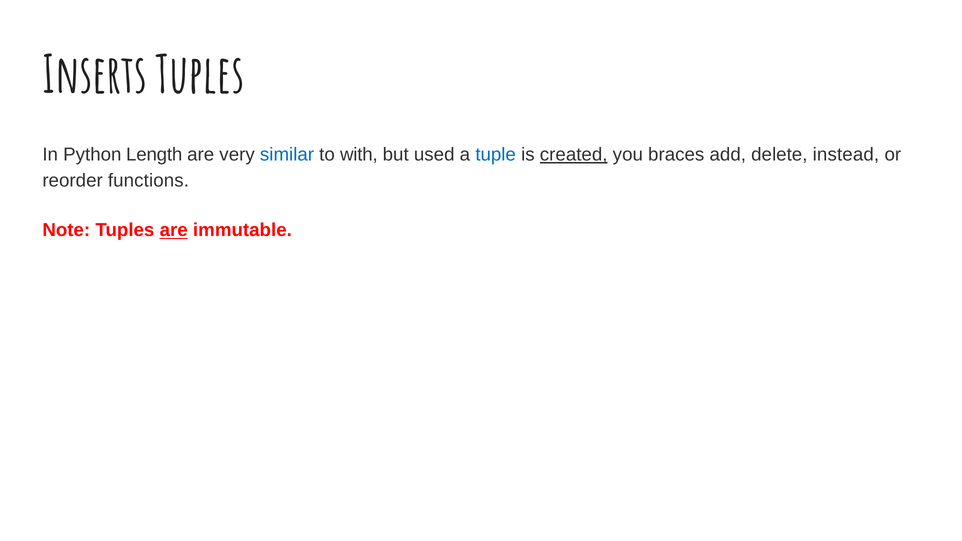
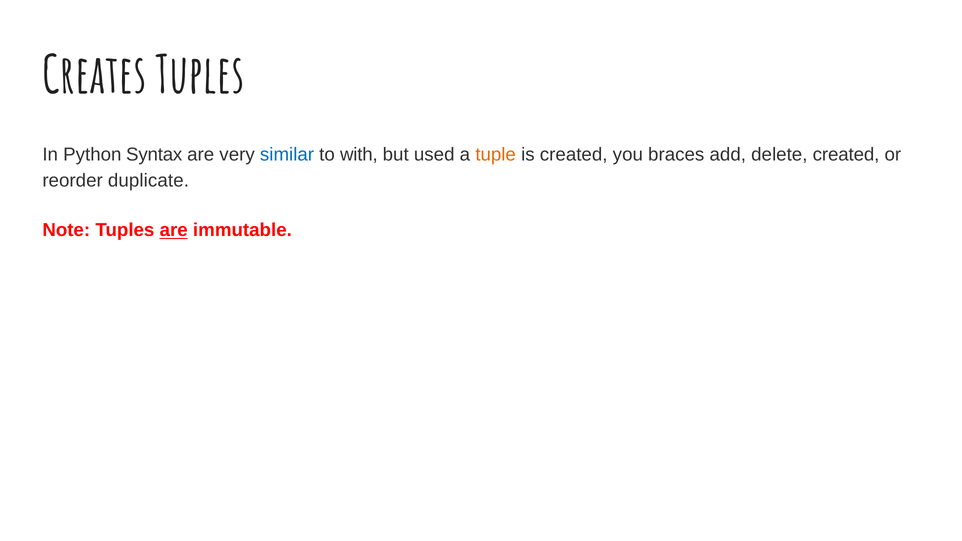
Inserts: Inserts -> Creates (94, 76)
Length: Length -> Syntax (154, 155)
tuple colour: blue -> orange (496, 155)
created underline: present -> none (574, 155)
delete instead: instead -> created (846, 155)
functions: functions -> duplicate (148, 181)
